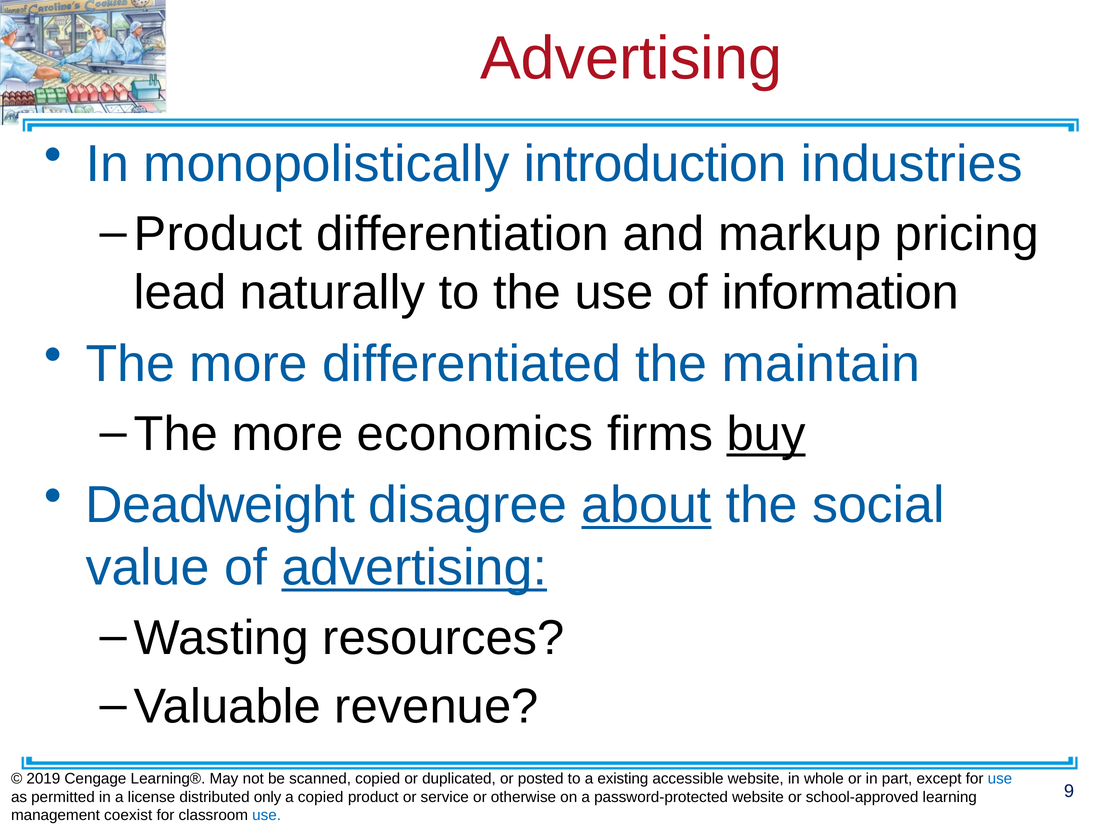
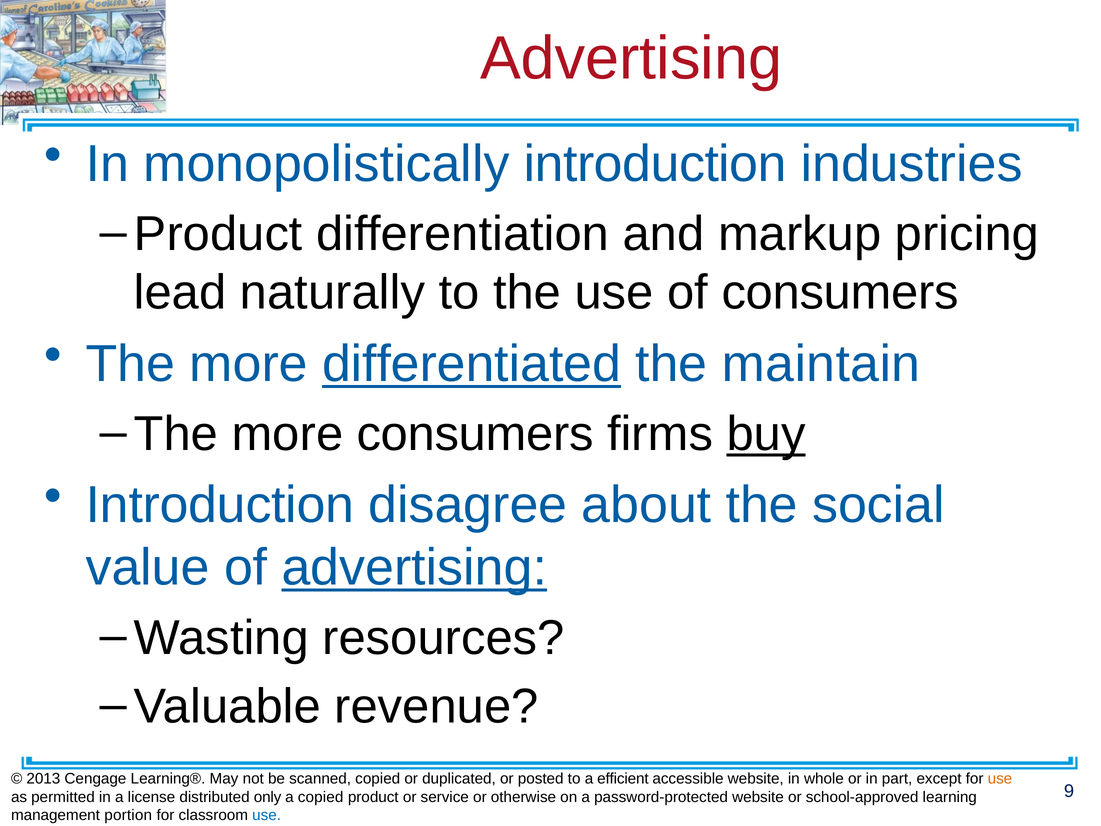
of information: information -> consumers (840, 293)
differentiated underline: none -> present (472, 364)
more economics: economics -> consumers (475, 434)
Deadweight: Deadweight -> Introduction (220, 505)
about underline: present -> none (646, 505)
2019: 2019 -> 2013 (43, 778)
existing: existing -> efficient (623, 778)
use colour: blue -> orange (1000, 778)
coexist: coexist -> portion (128, 815)
